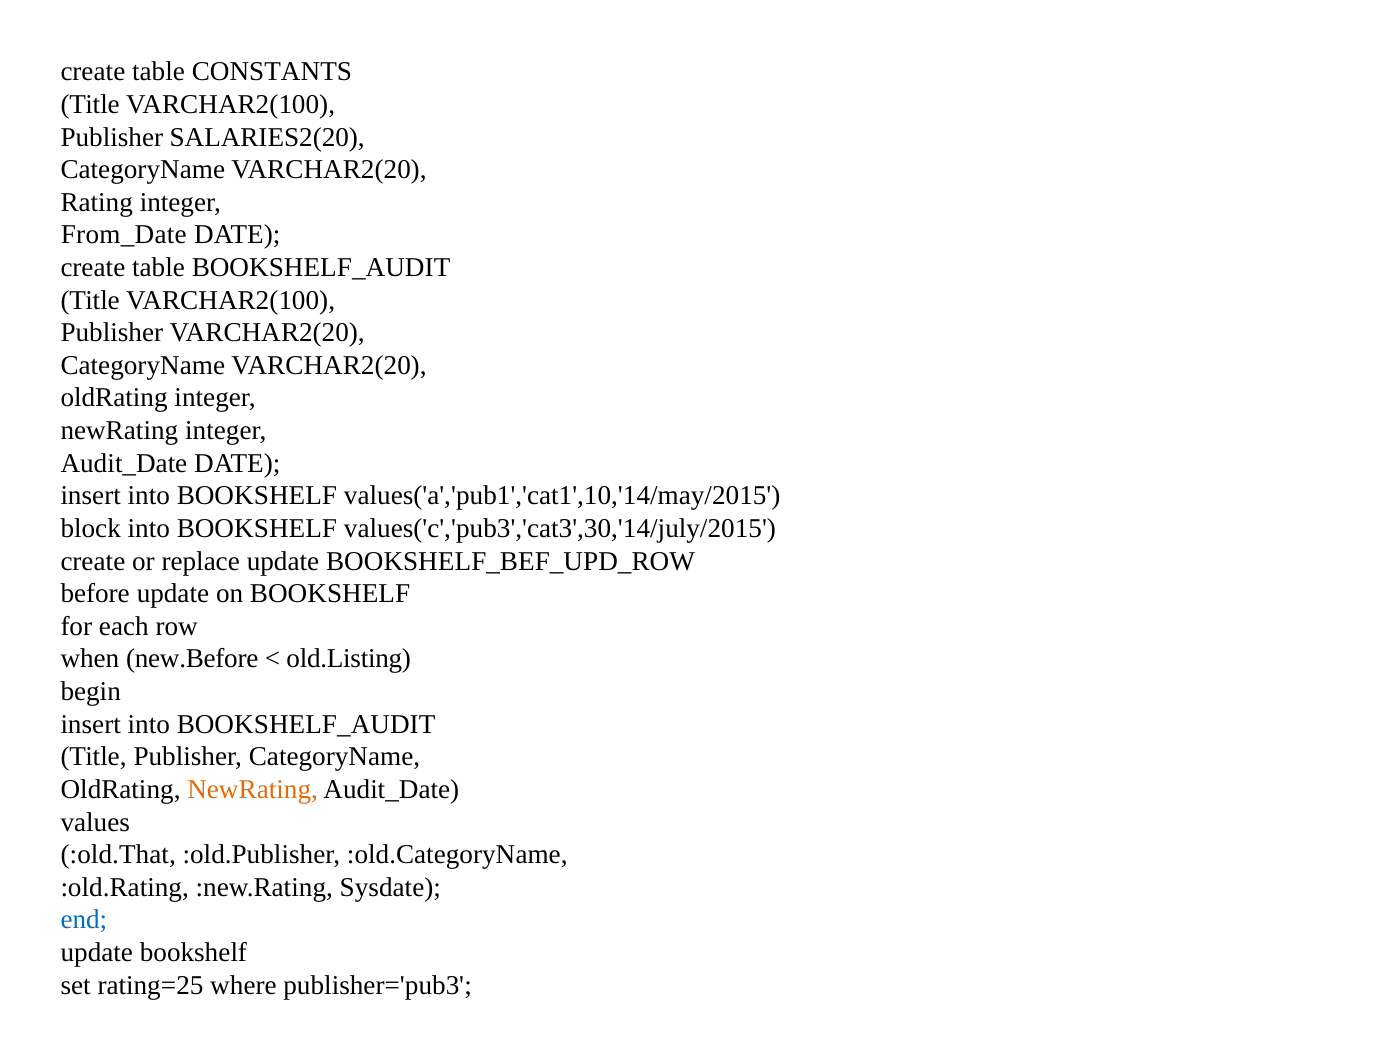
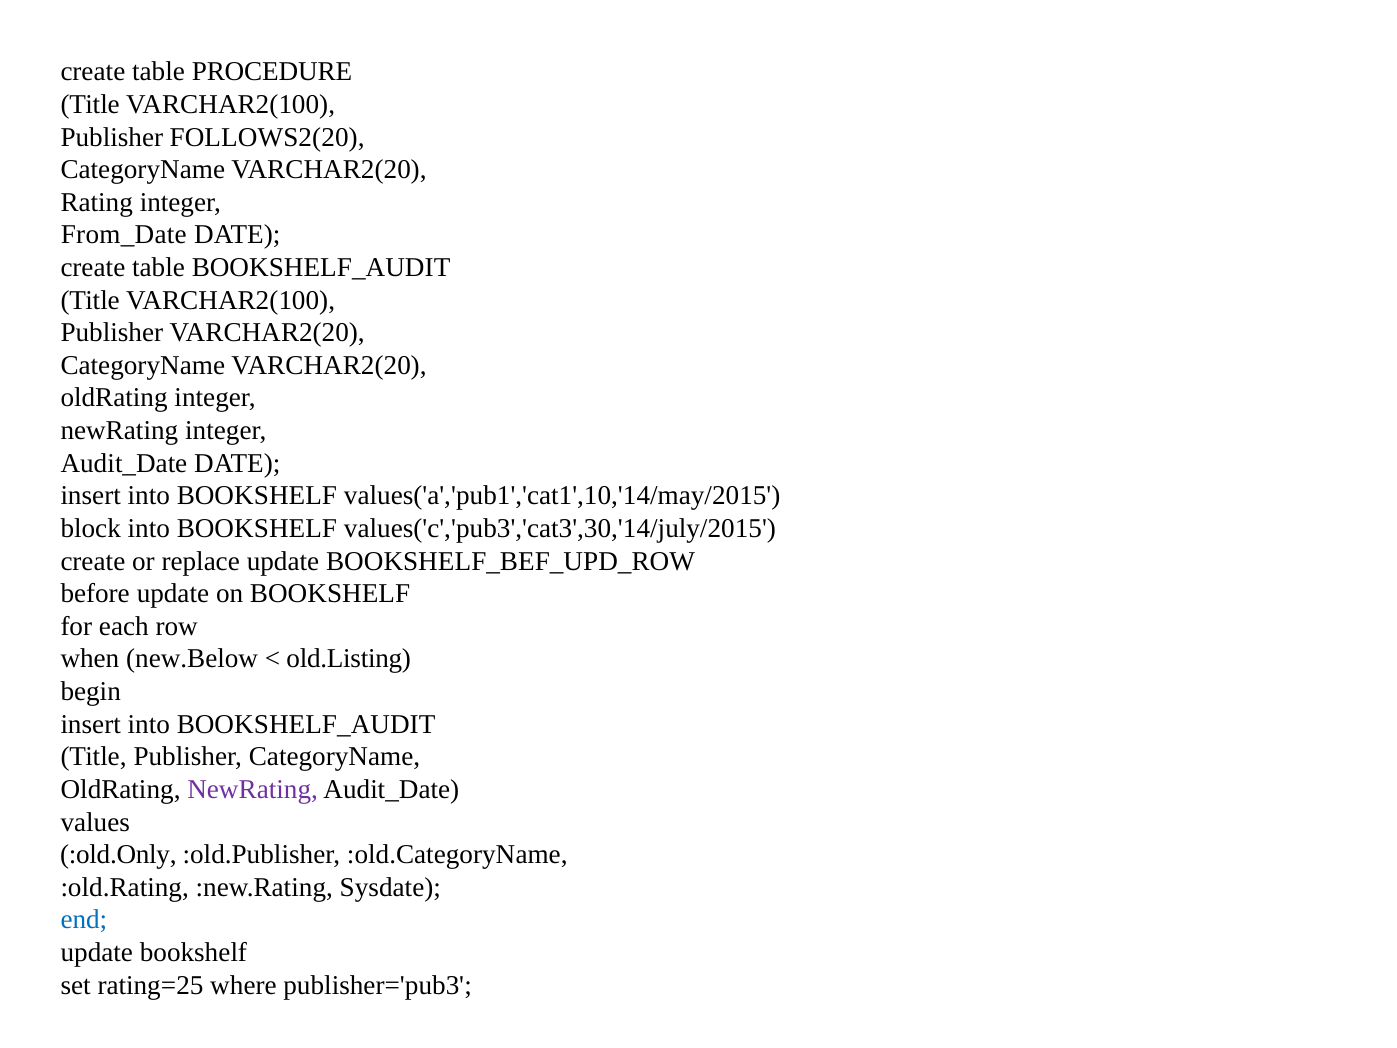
CONSTANTS: CONSTANTS -> PROCEDURE (272, 72)
SALARIES2(20: SALARIES2(20 -> FOLLOWS2(20 (267, 137)
new.Before: new.Before -> new.Below (192, 659)
NewRating colour: orange -> purple (253, 789)
:old.That: :old.That -> :old.Only (118, 855)
